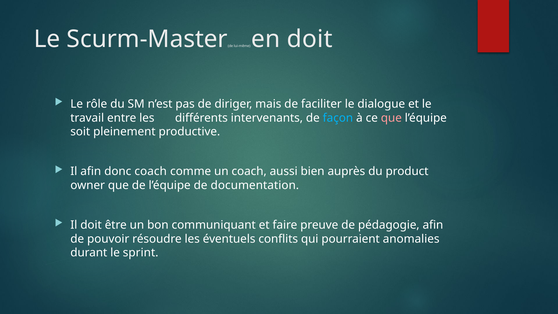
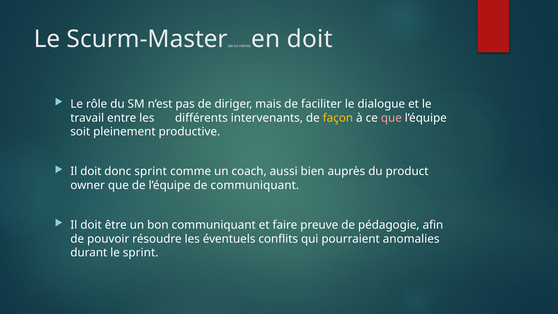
façon colour: light blue -> yellow (338, 118)
afin: afin -> doit (91, 171)
donc coach: coach -> sprint (151, 171)
de documentation: documentation -> communiquant (255, 185)
